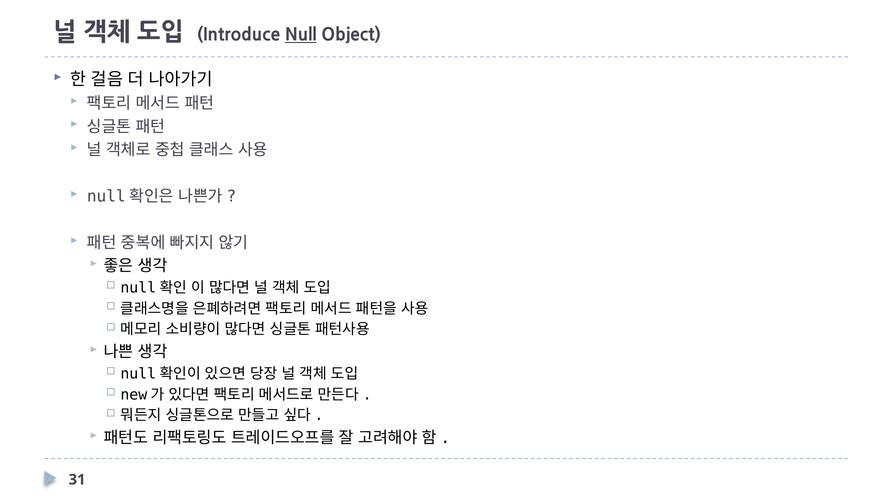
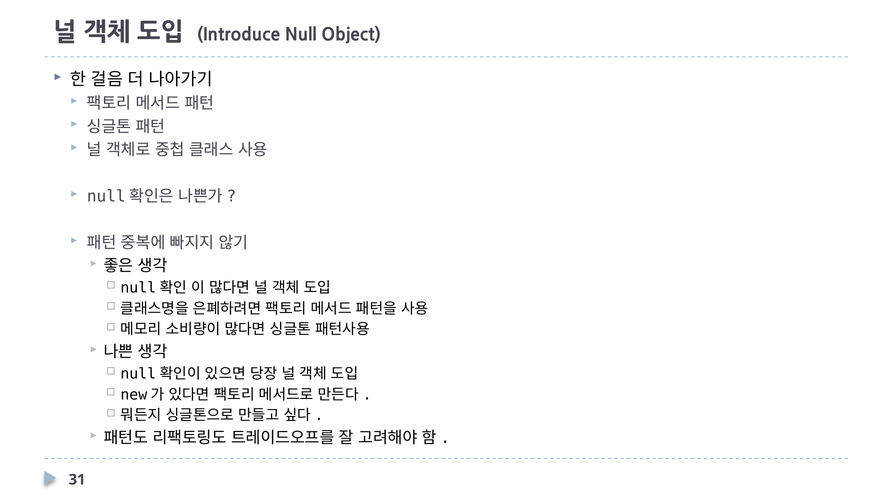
Null underline: present -> none (301, 35)
